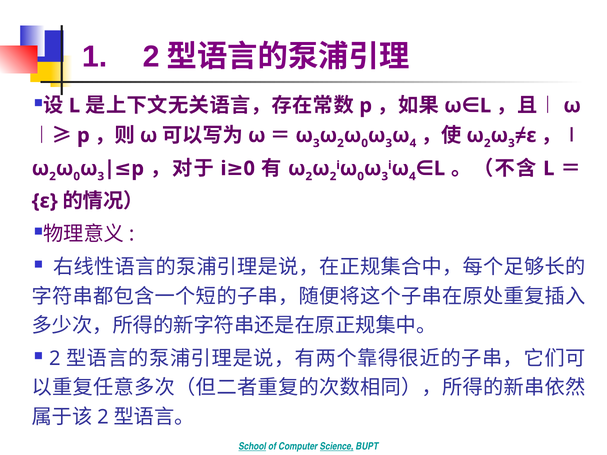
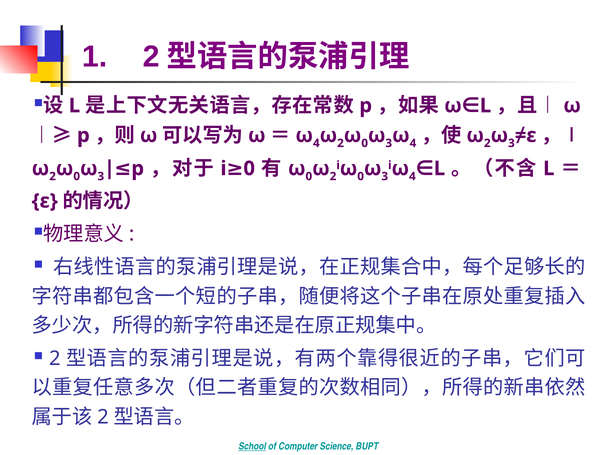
3: 3 -> 4 (316, 143)
2: 2 -> 0 (309, 176)
Science underline: present -> none (337, 447)
